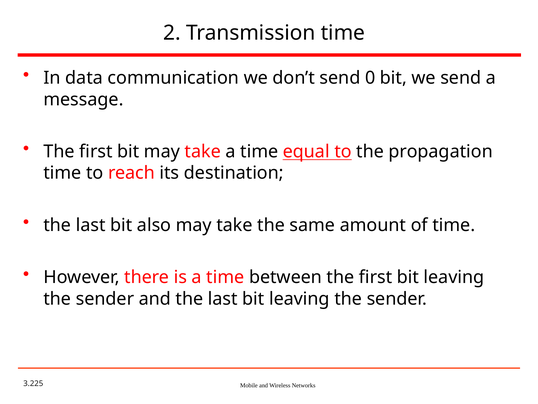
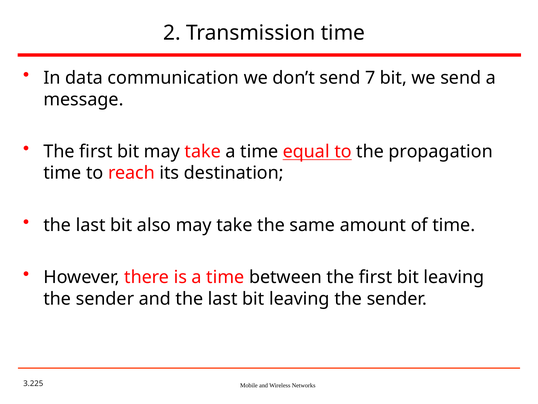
0: 0 -> 7 (370, 78)
